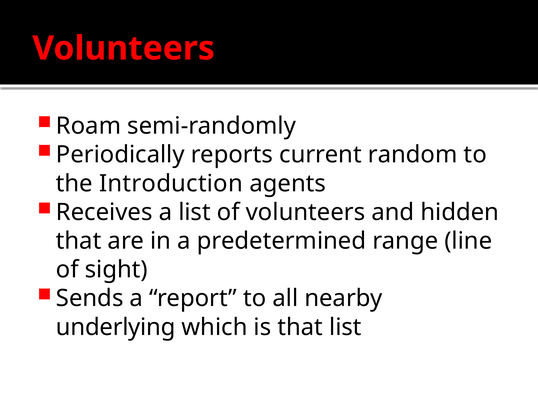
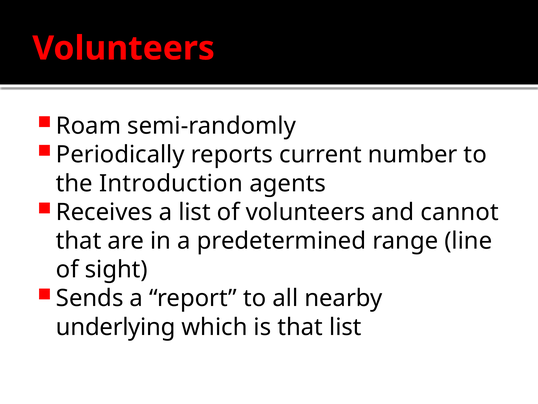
random: random -> number (413, 155)
hidden: hidden -> cannot (460, 212)
